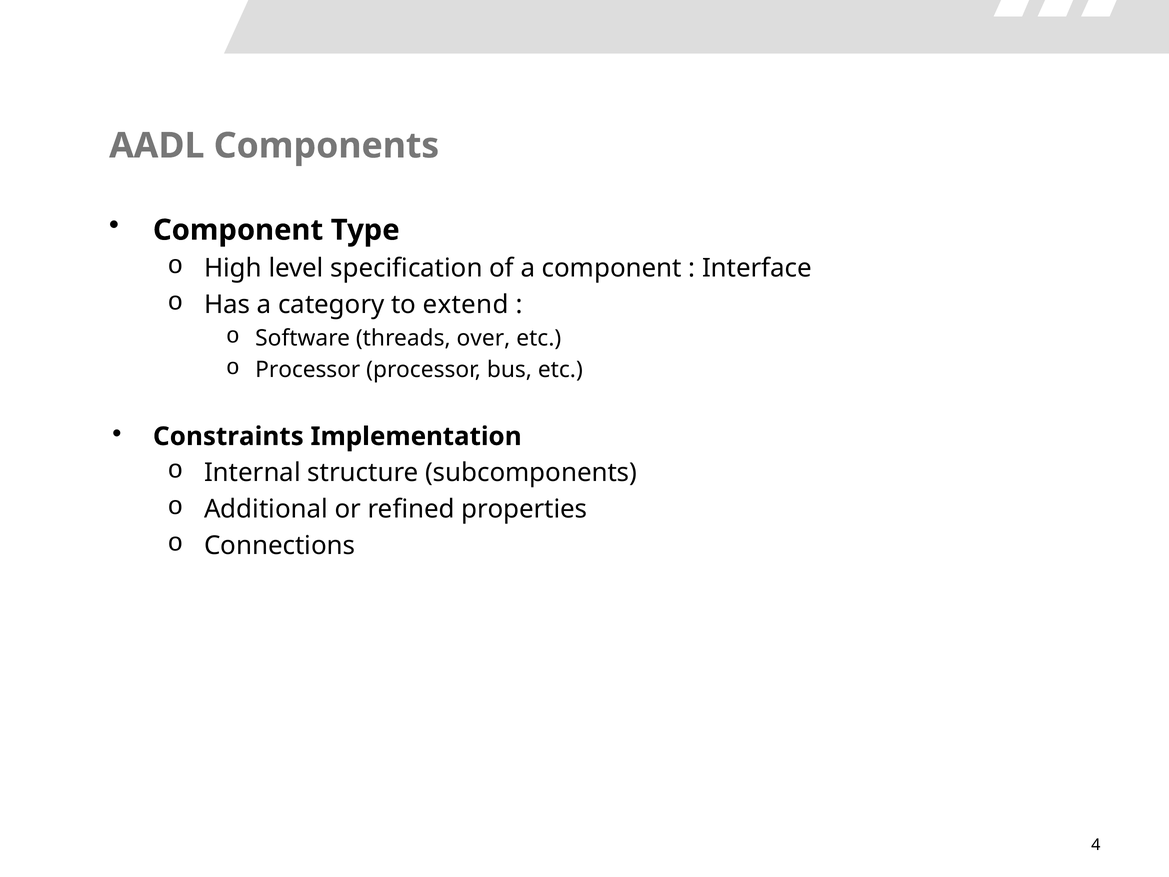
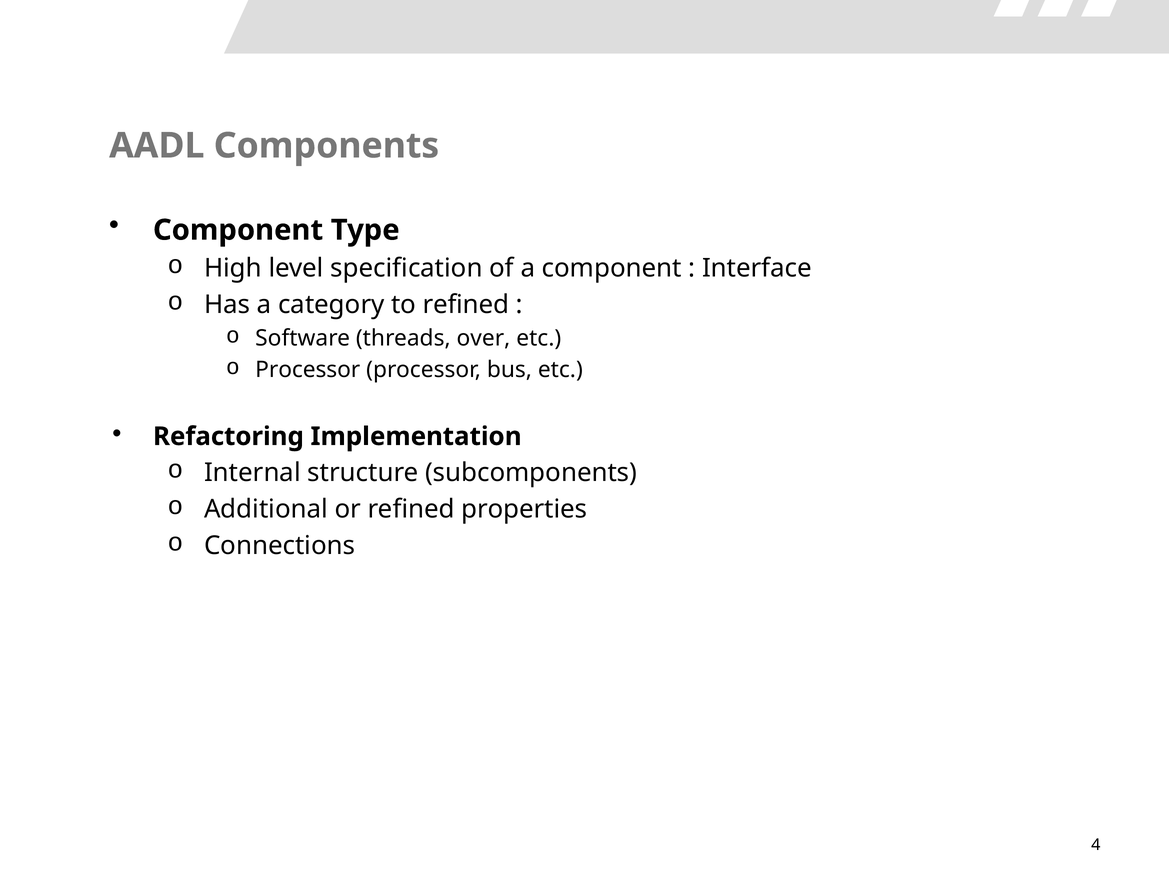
to extend: extend -> refined (466, 304)
Constraints: Constraints -> Refactoring (228, 436)
